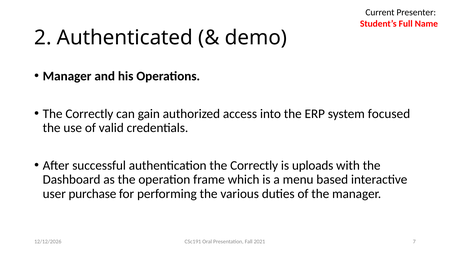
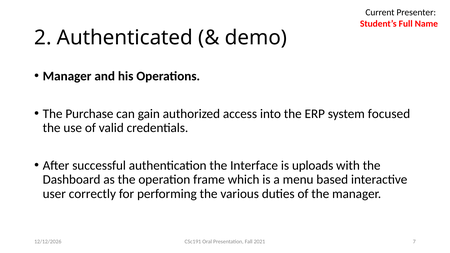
Correctly: Correctly -> Purchase (89, 114)
authentication the Correctly: Correctly -> Interface (254, 166)
purchase: purchase -> correctly (92, 194)
